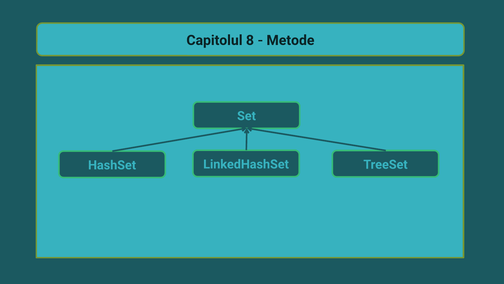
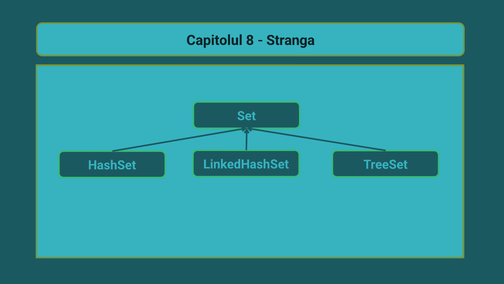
Metode: Metode -> Stranga (291, 40)
